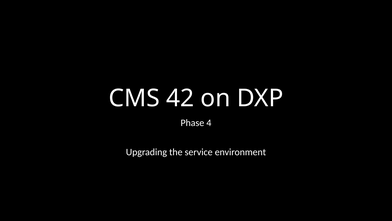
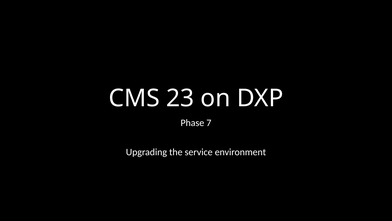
42: 42 -> 23 (180, 98)
4: 4 -> 7 (209, 123)
